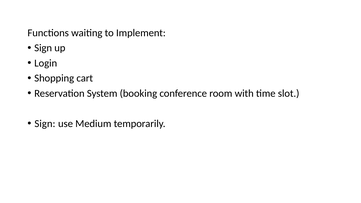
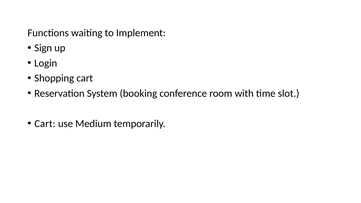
Sign: Sign -> Cart (45, 124)
